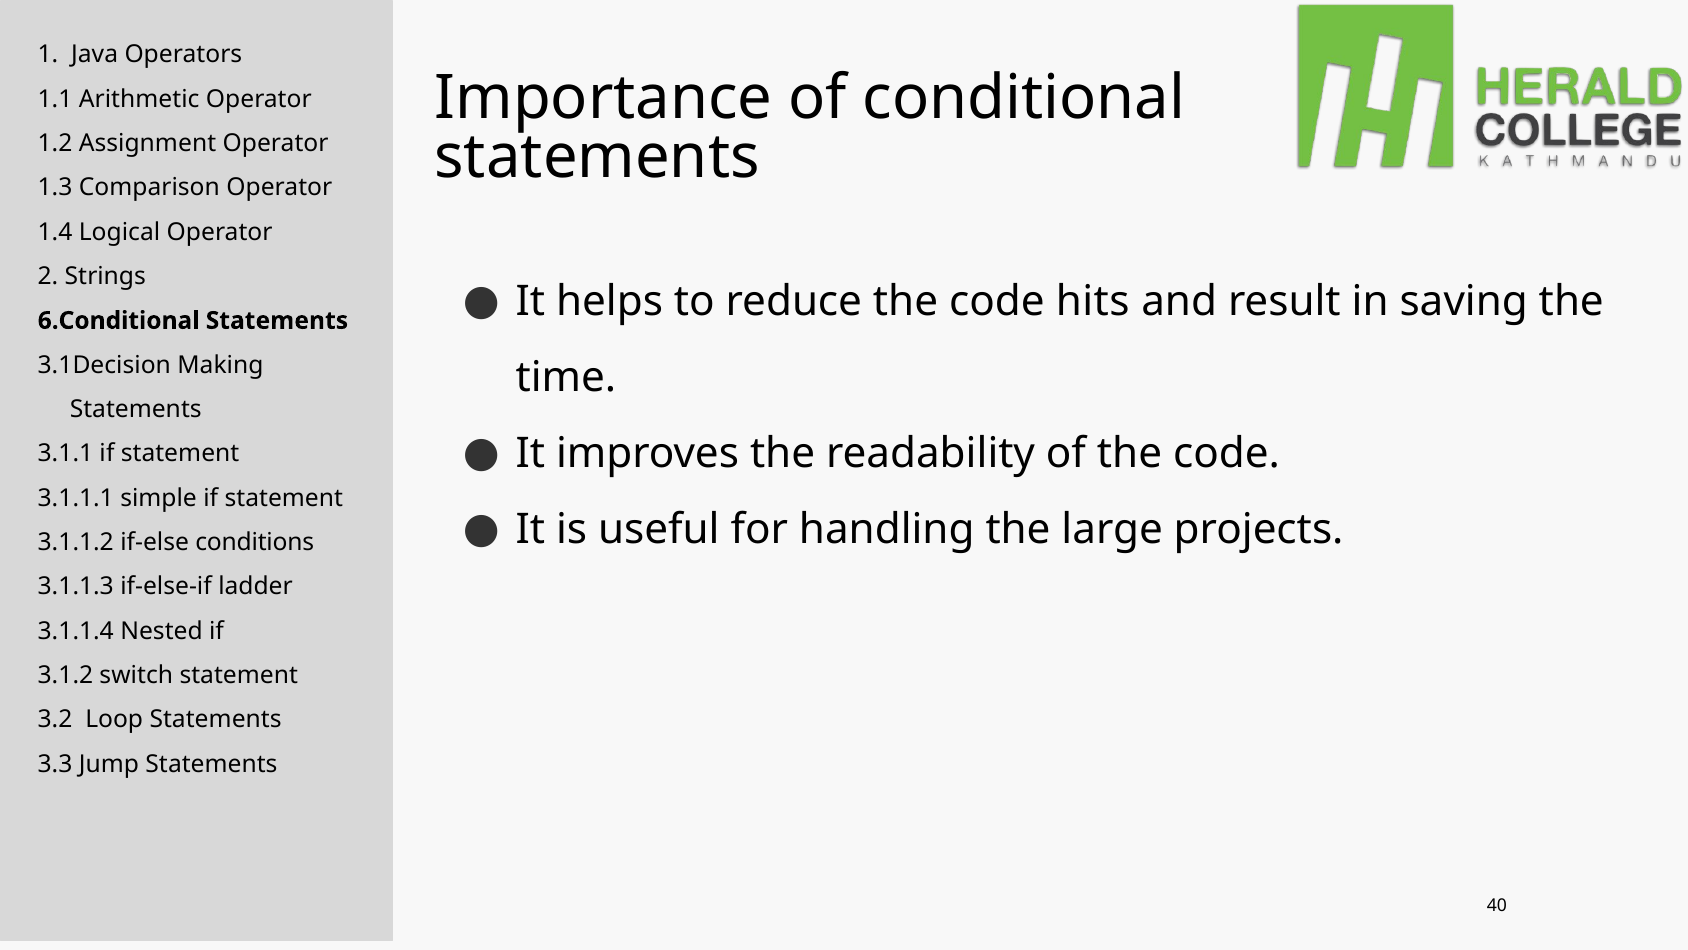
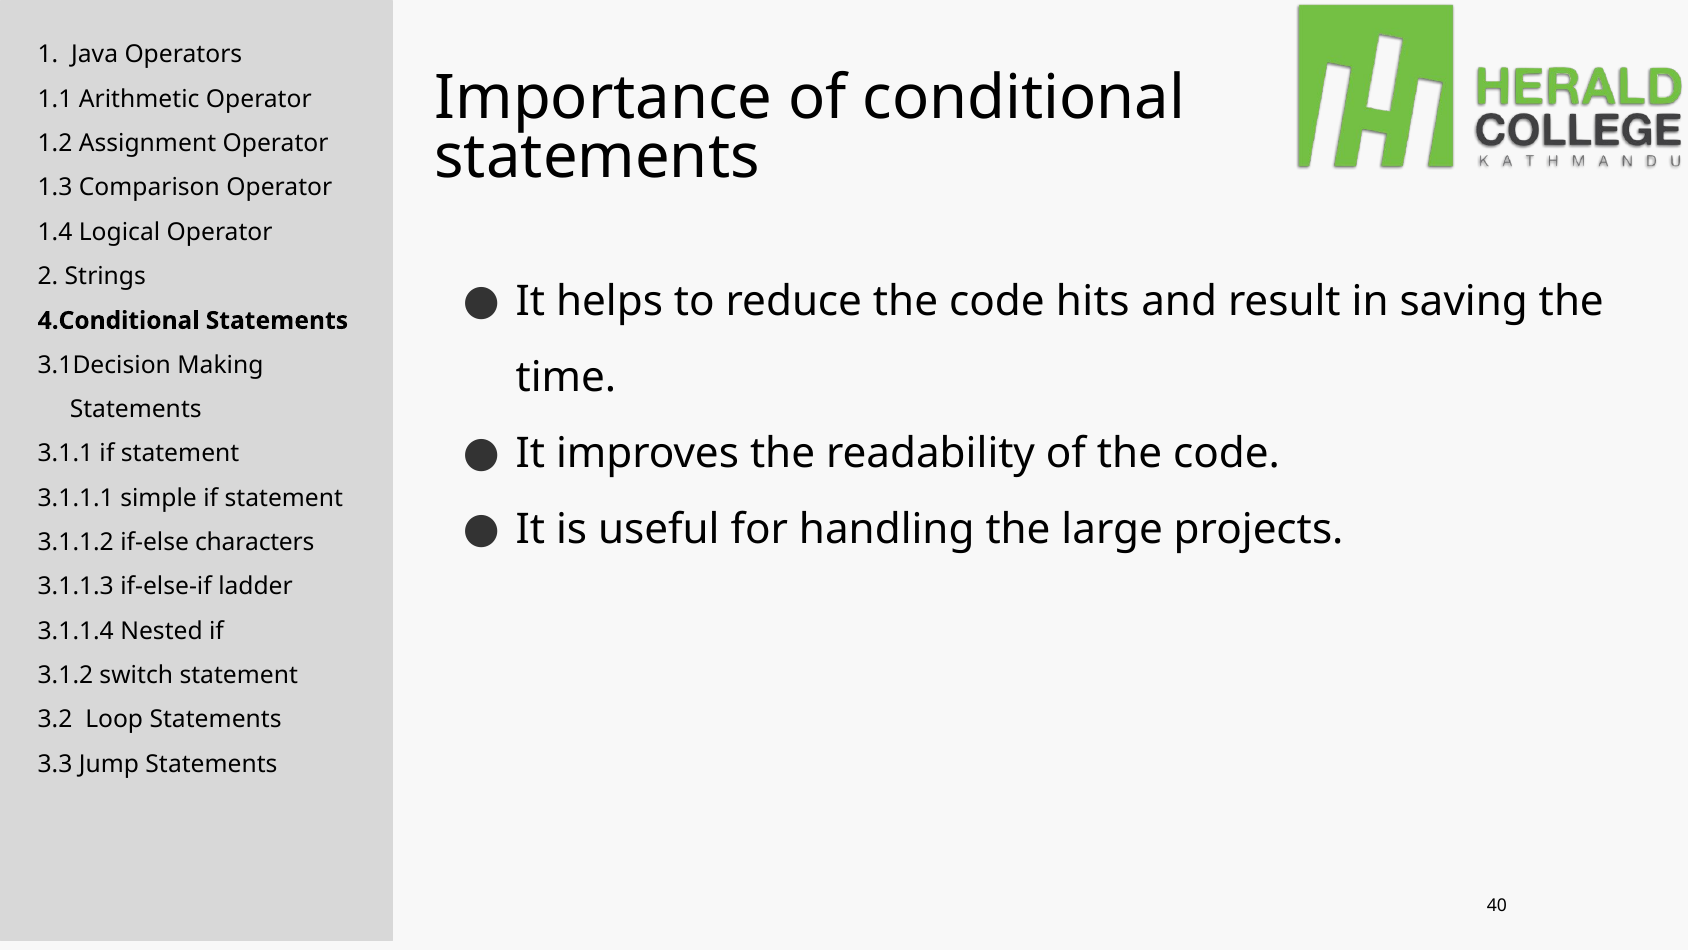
6.Conditional: 6.Conditional -> 4.Conditional (119, 320)
conditions: conditions -> characters (255, 542)
